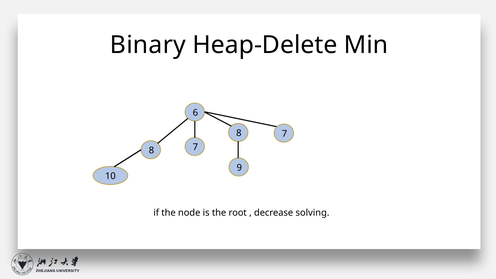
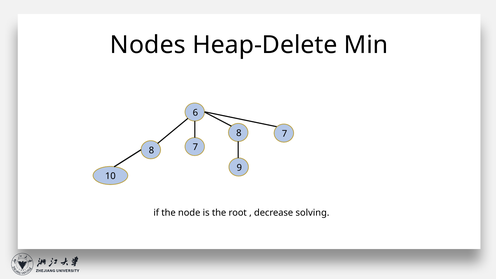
Binary: Binary -> Nodes (148, 45)
